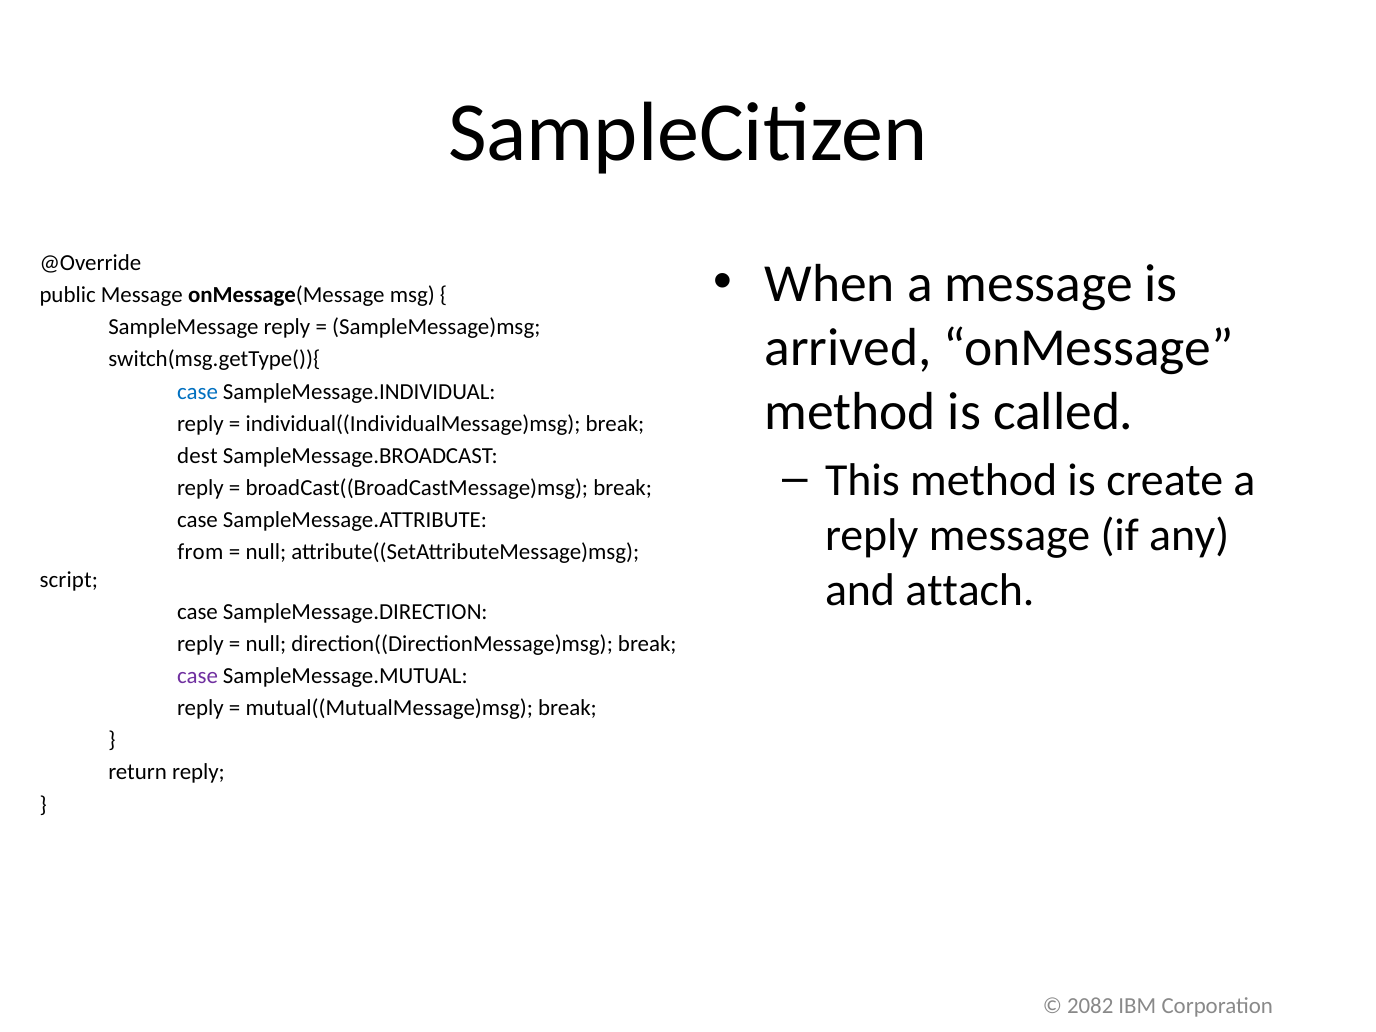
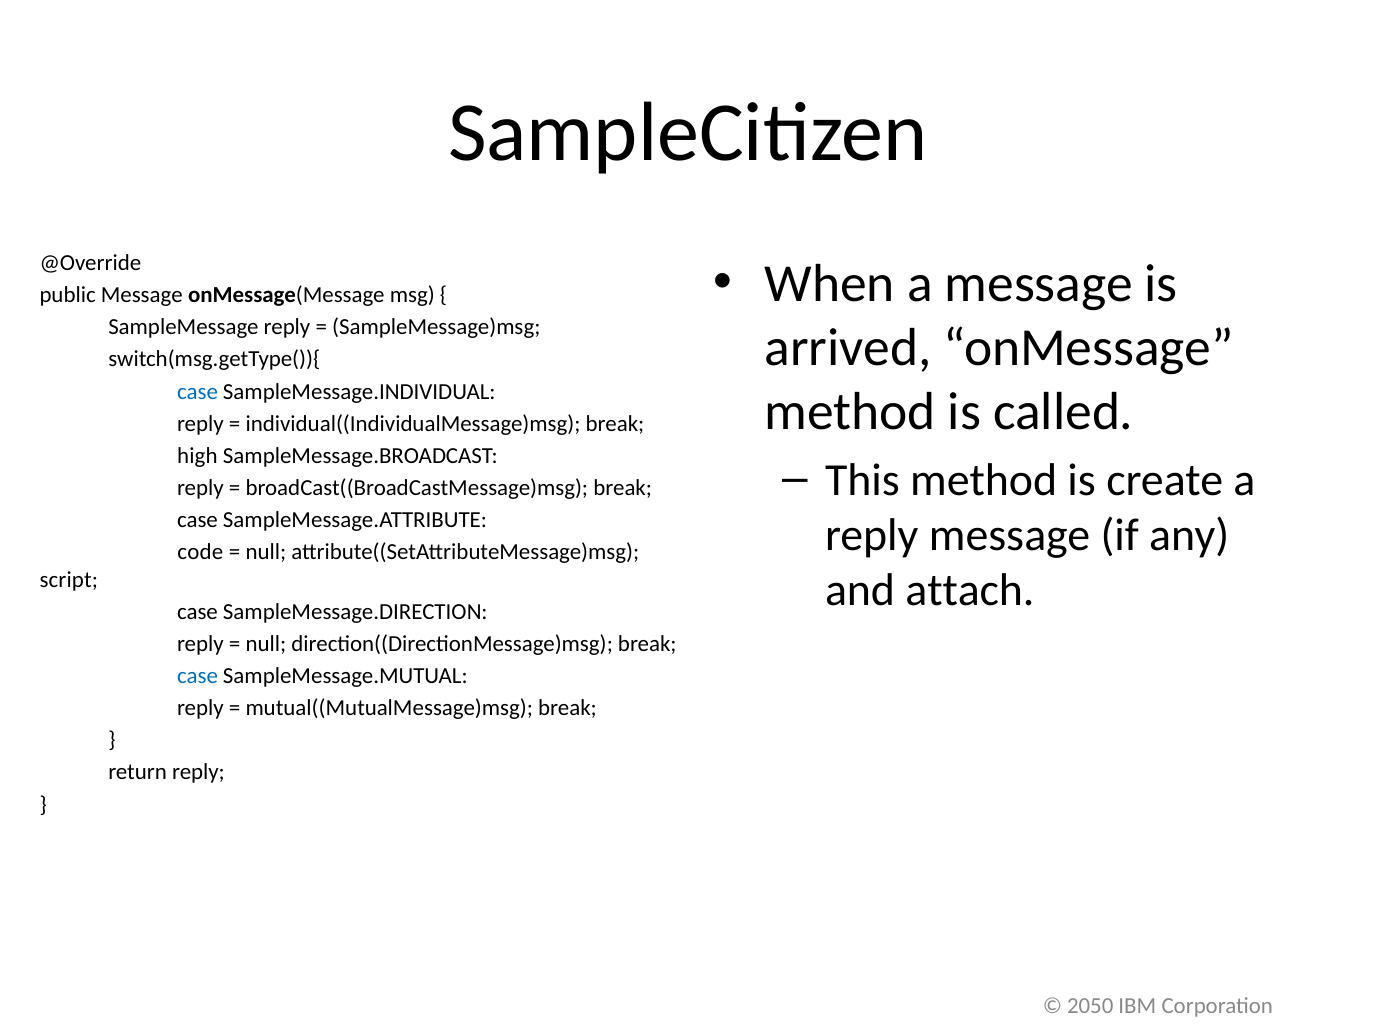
dest: dest -> high (197, 456)
from: from -> code (200, 552)
case colour: purple -> blue (198, 676)
2082: 2082 -> 2050 (1090, 1006)
